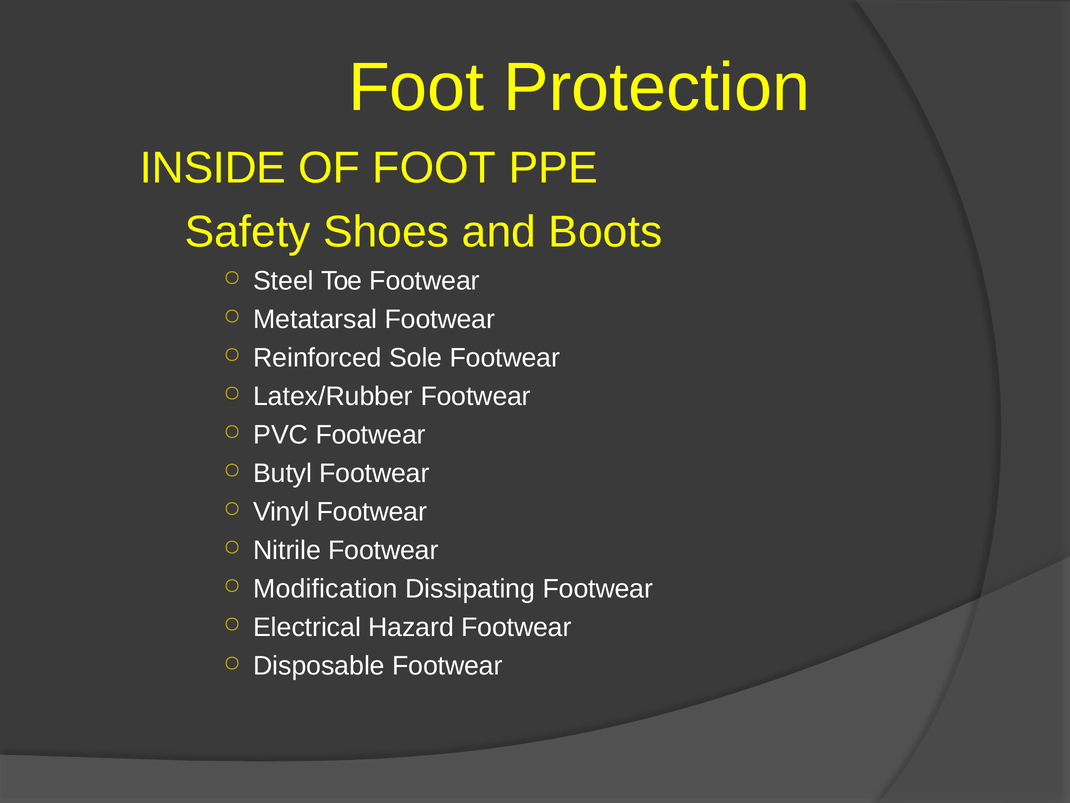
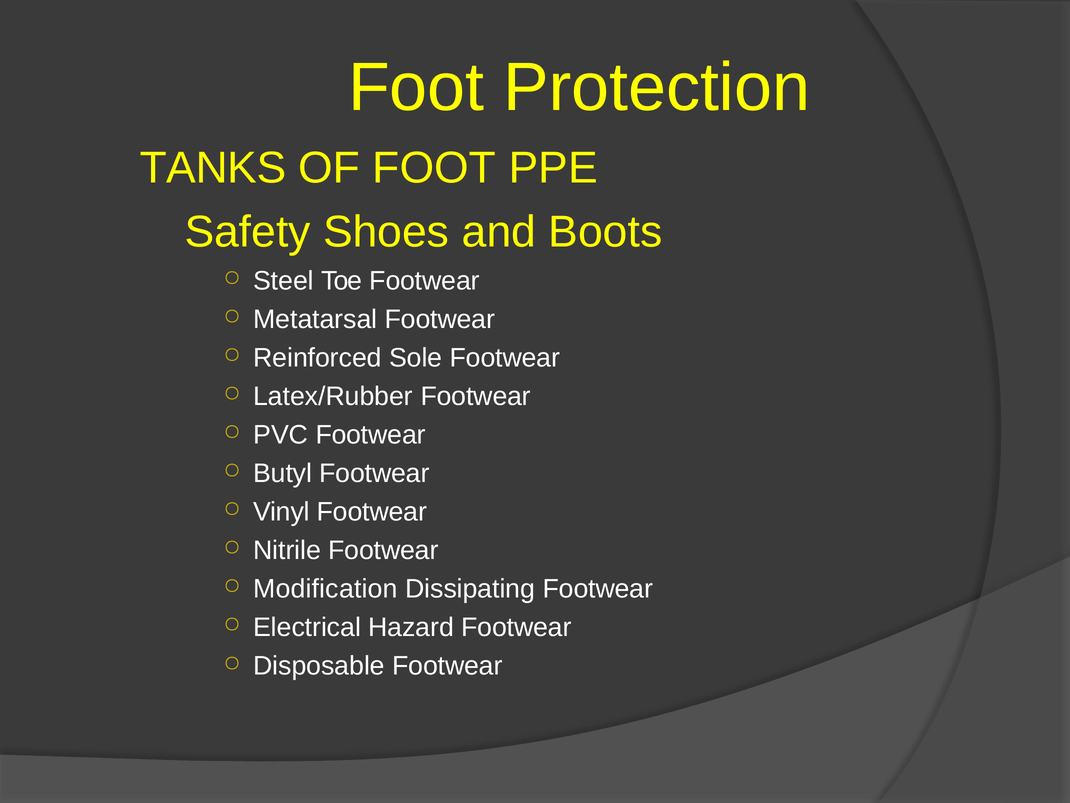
INSIDE: INSIDE -> TANKS (213, 168)
